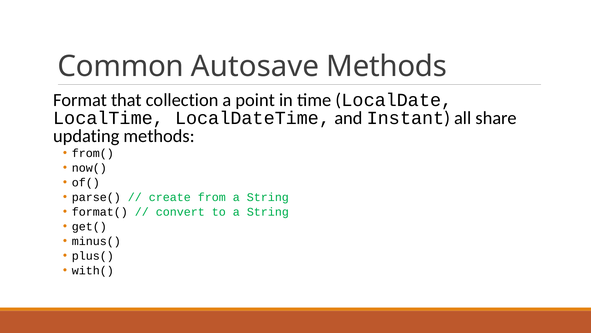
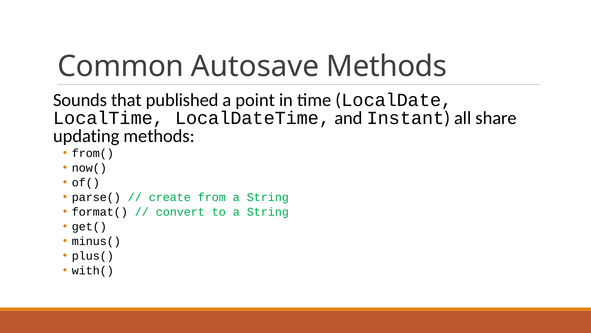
Format: Format -> Sounds (80, 100)
collection: collection -> published (182, 100)
